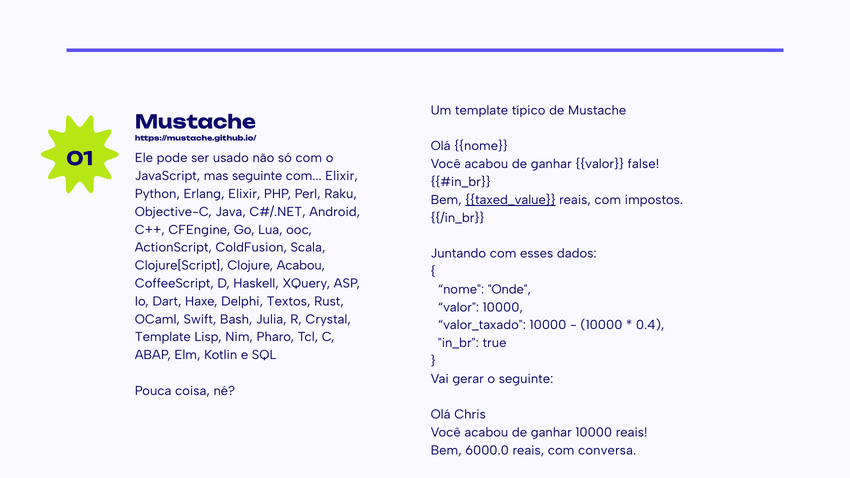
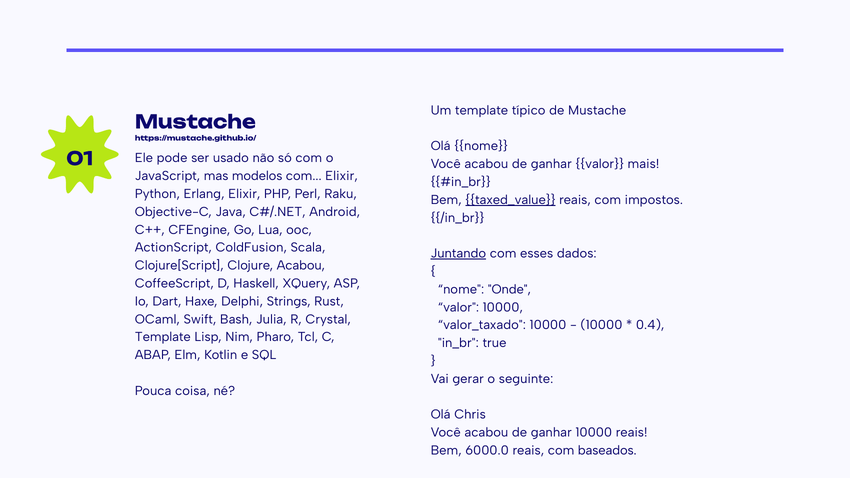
false: false -> mais (643, 164)
mas seguinte: seguinte -> modelos (257, 176)
Juntando underline: none -> present (458, 254)
Textos: Textos -> Strings (289, 301)
conversa: conversa -> baseados (607, 451)
